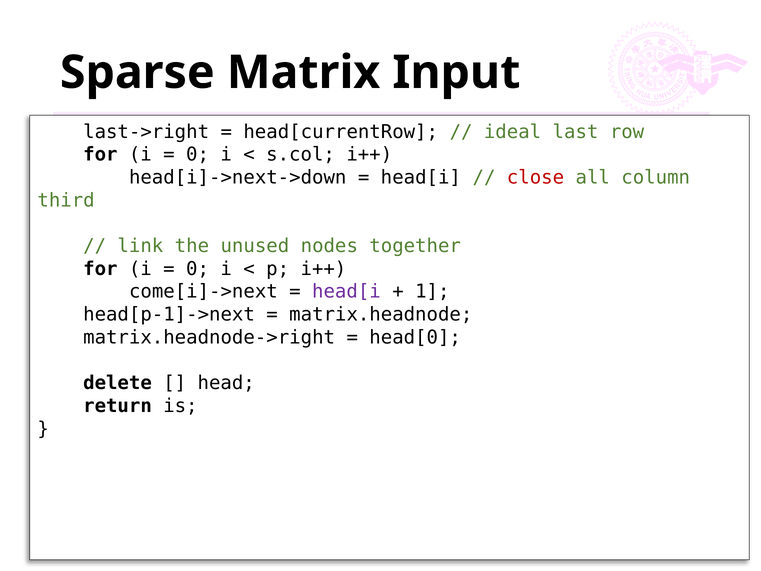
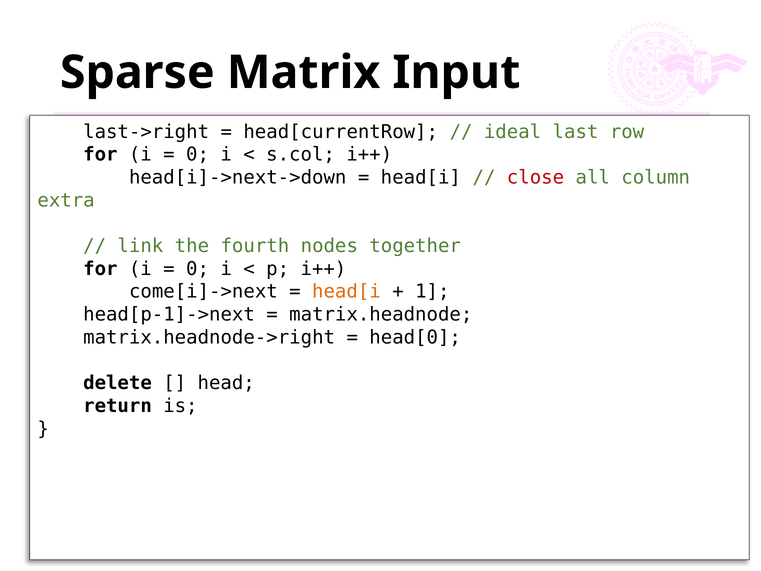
third: third -> extra (66, 200)
unused: unused -> fourth (255, 246)
head[i colour: purple -> orange (346, 292)
